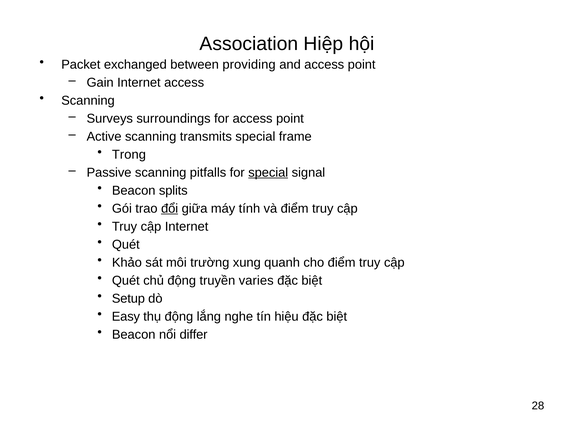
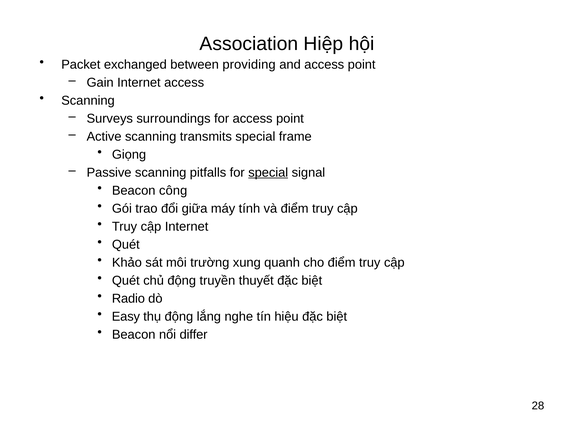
Trong: Trong -> Giọng (129, 155)
splits: splits -> công (173, 191)
đổi underline: present -> none (170, 209)
varies: varies -> thuyết (256, 281)
Setup: Setup -> Radio (128, 299)
